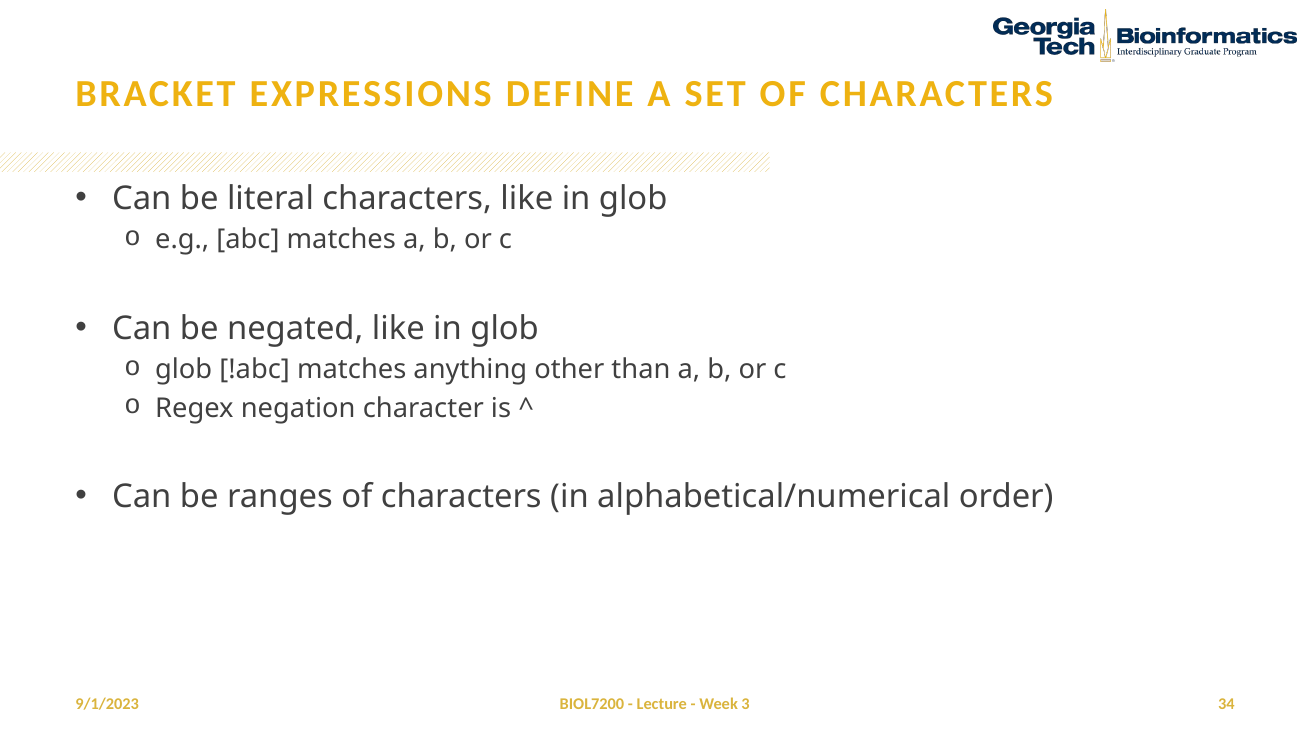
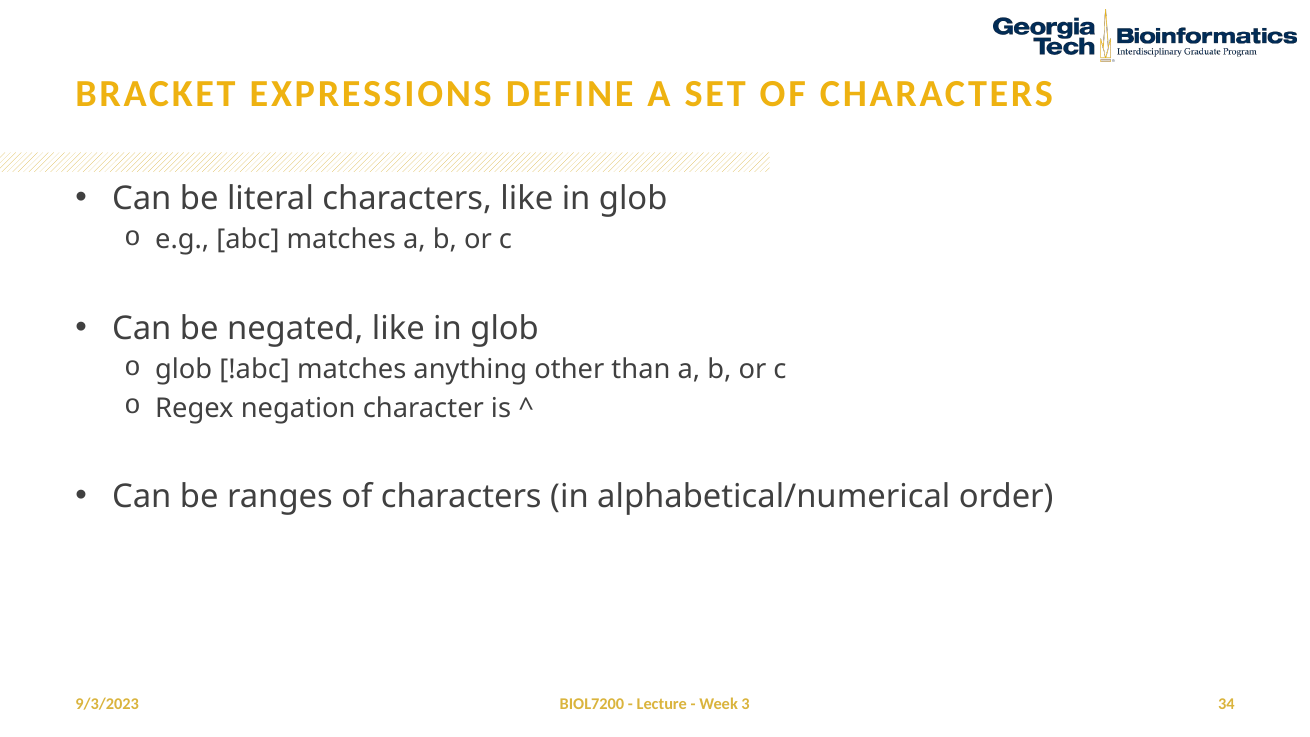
9/1/2023: 9/1/2023 -> 9/3/2023 (107, 704)
